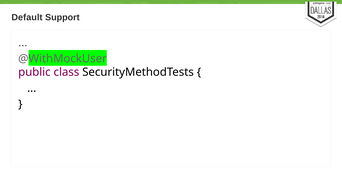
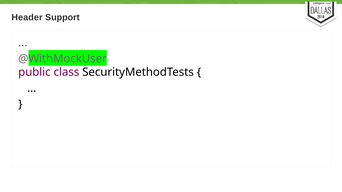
Default: Default -> Header (27, 17)
